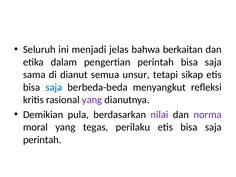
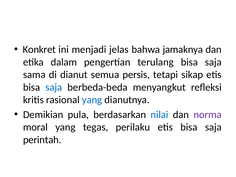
Seluruh: Seluruh -> Konkret (39, 50)
berkaitan: berkaitan -> jamaknya (183, 50)
pengertian perintah: perintah -> terulang (156, 62)
unsur: unsur -> persis (136, 75)
yang colour: purple -> blue (92, 100)
nilai colour: purple -> blue (159, 115)
